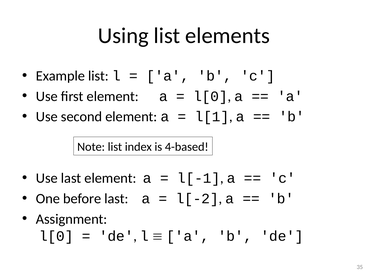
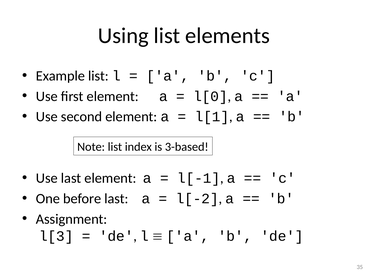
4-based: 4-based -> 3-based (187, 147)
l[0: l[0 -> l[3 (56, 236)
